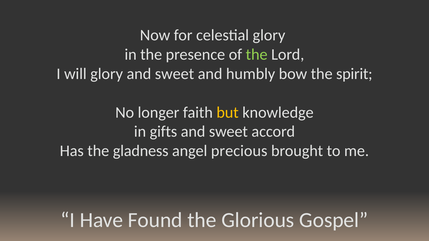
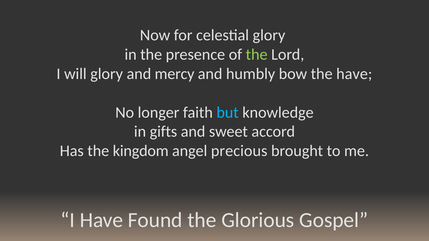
sweet: sweet -> mercy (175, 74)
the spirit: spirit -> have (354, 74)
but colour: yellow -> light blue (228, 113)
gladness: gladness -> kingdom (141, 151)
